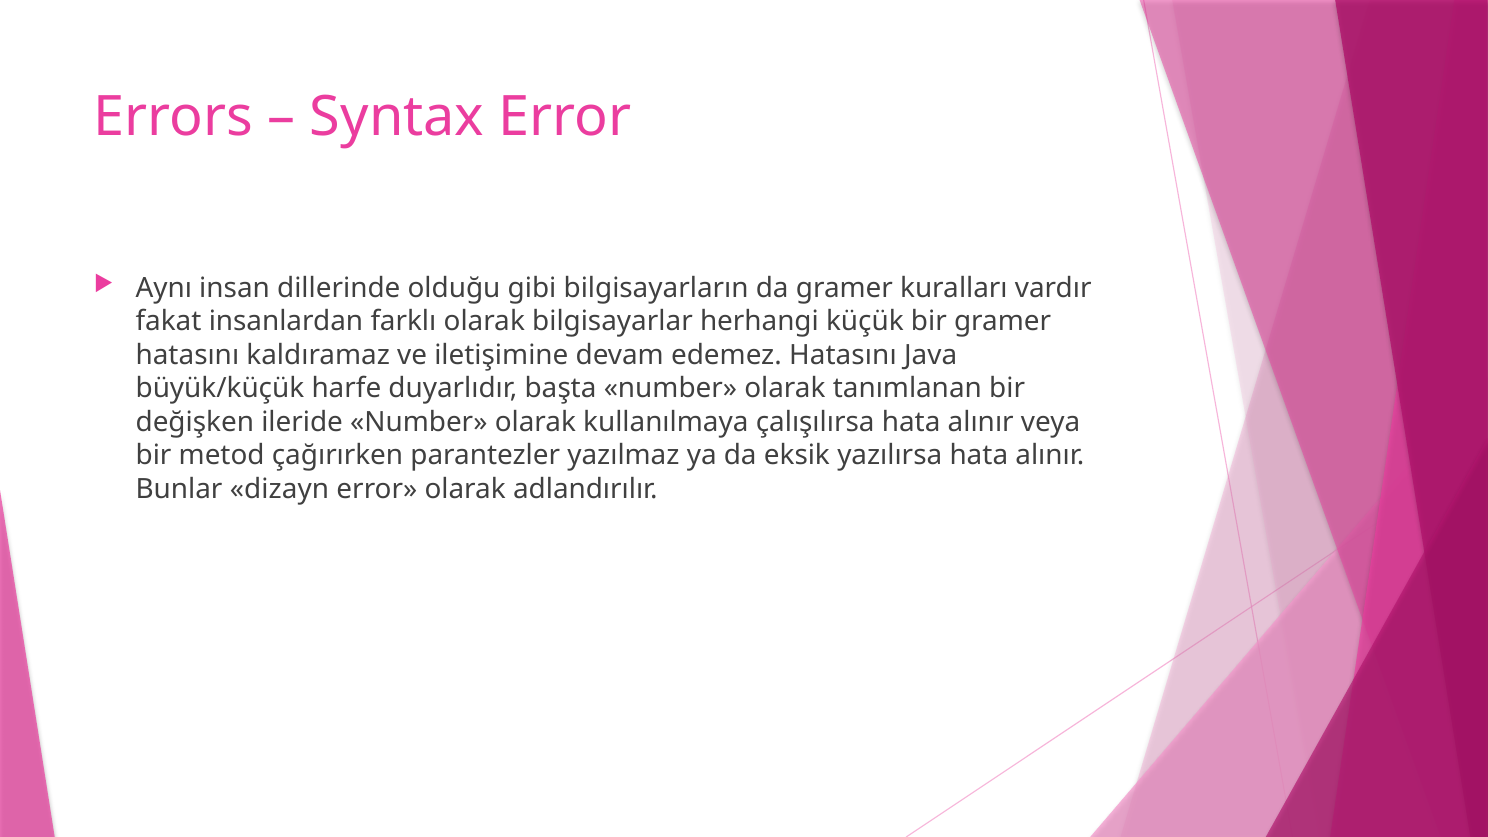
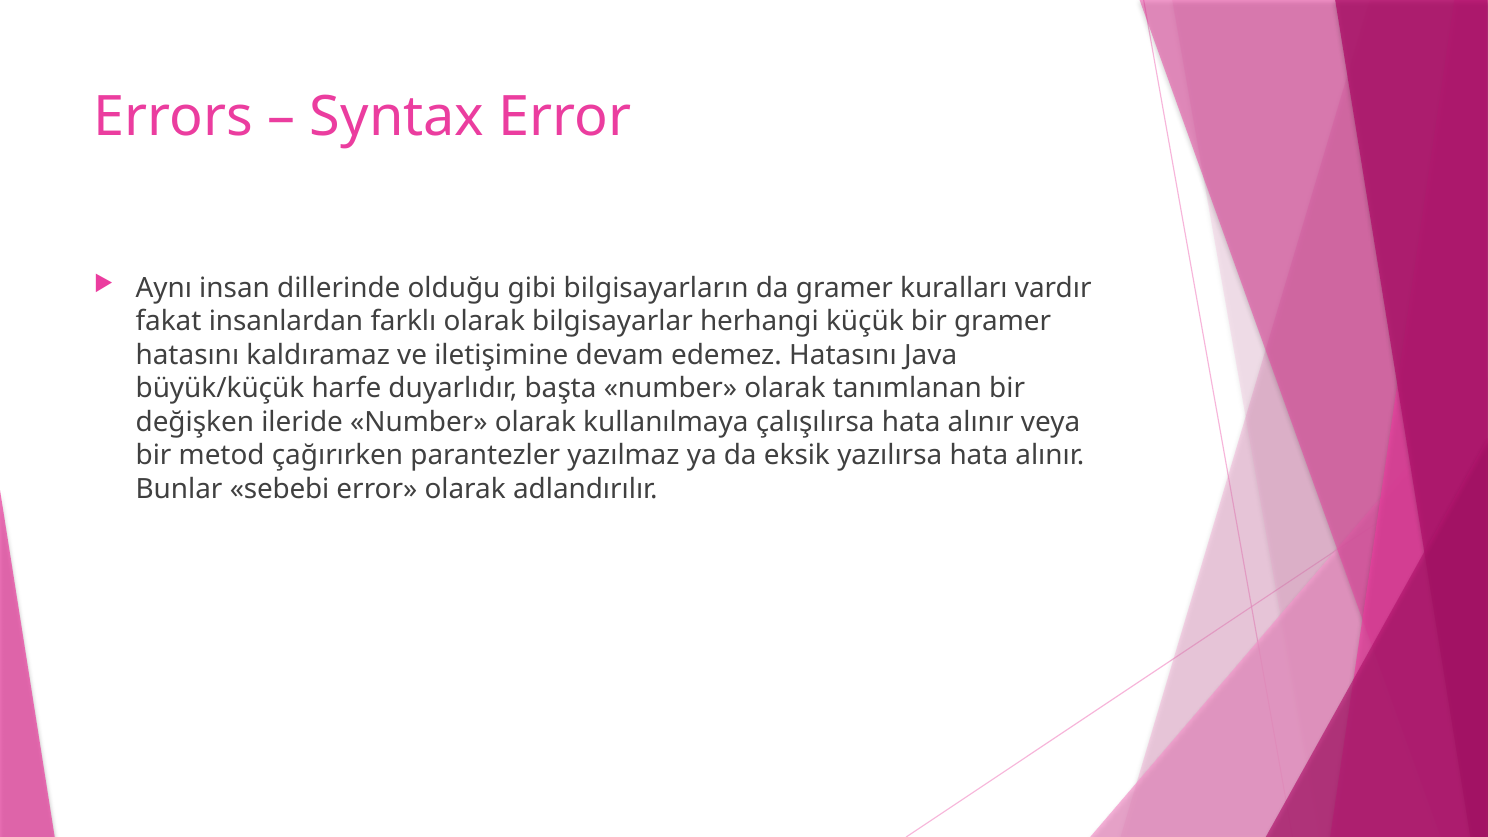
dizayn: dizayn -> sebebi (280, 489)
